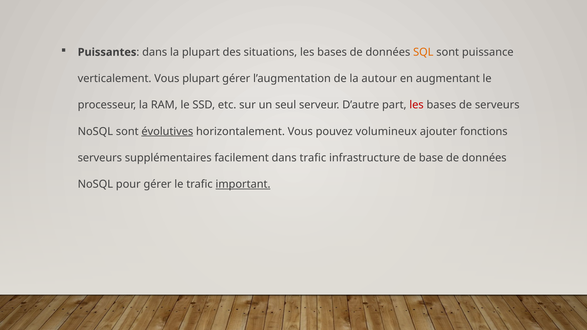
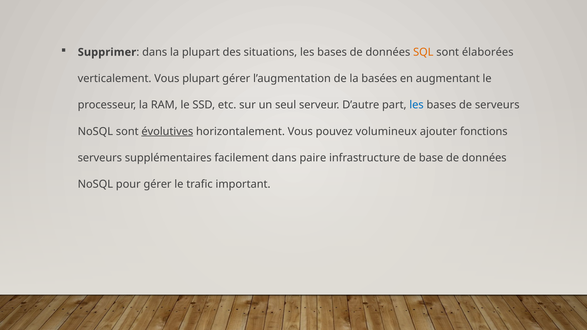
Puissantes: Puissantes -> Supprimer (107, 52)
puissance: puissance -> élaborées (488, 52)
autour: autour -> basées (379, 79)
les colour: red -> blue (417, 105)
dans trafic: trafic -> paire (313, 158)
important underline: present -> none (243, 184)
